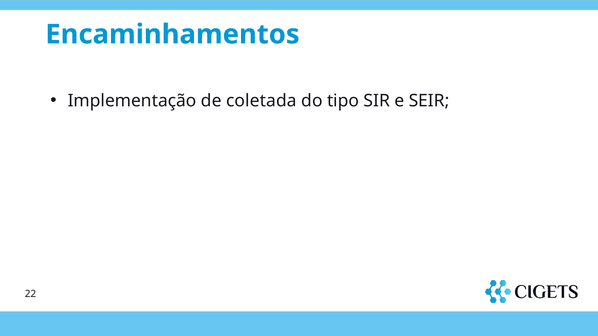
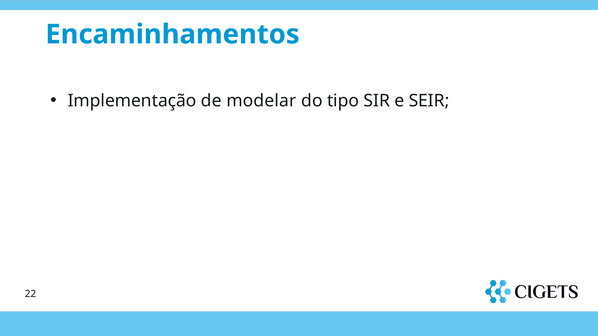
coletada: coletada -> modelar (261, 101)
